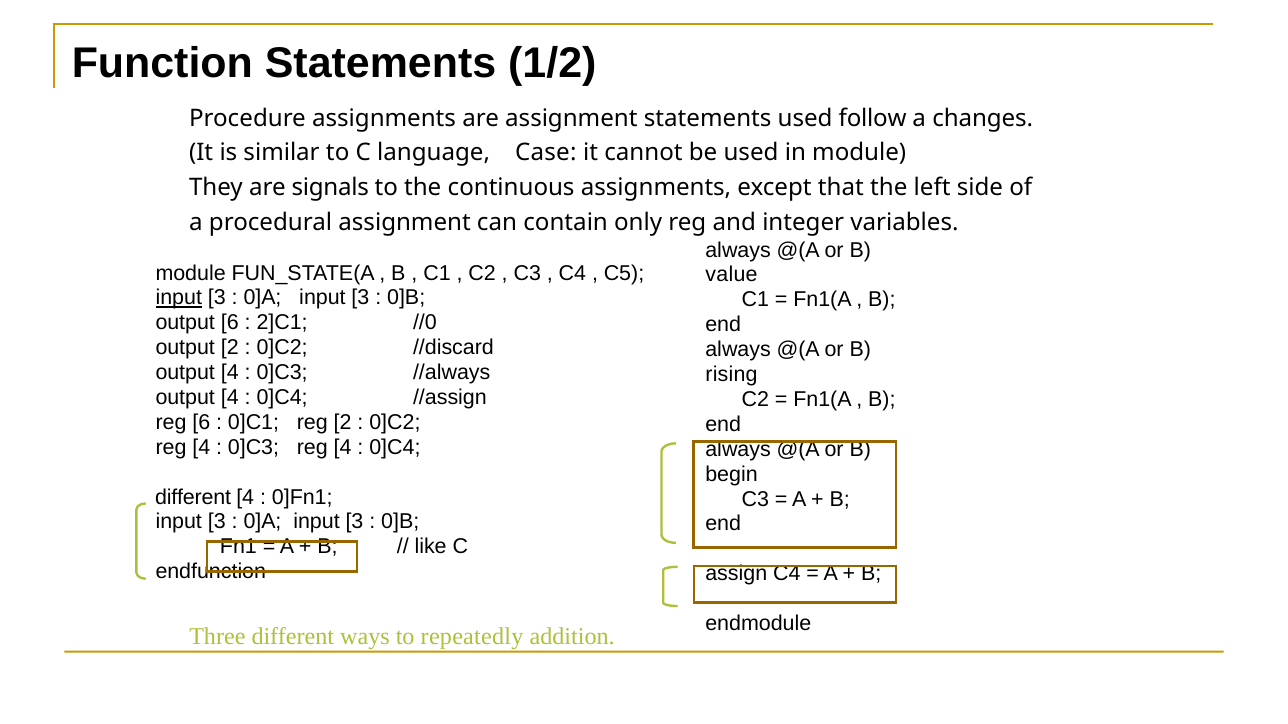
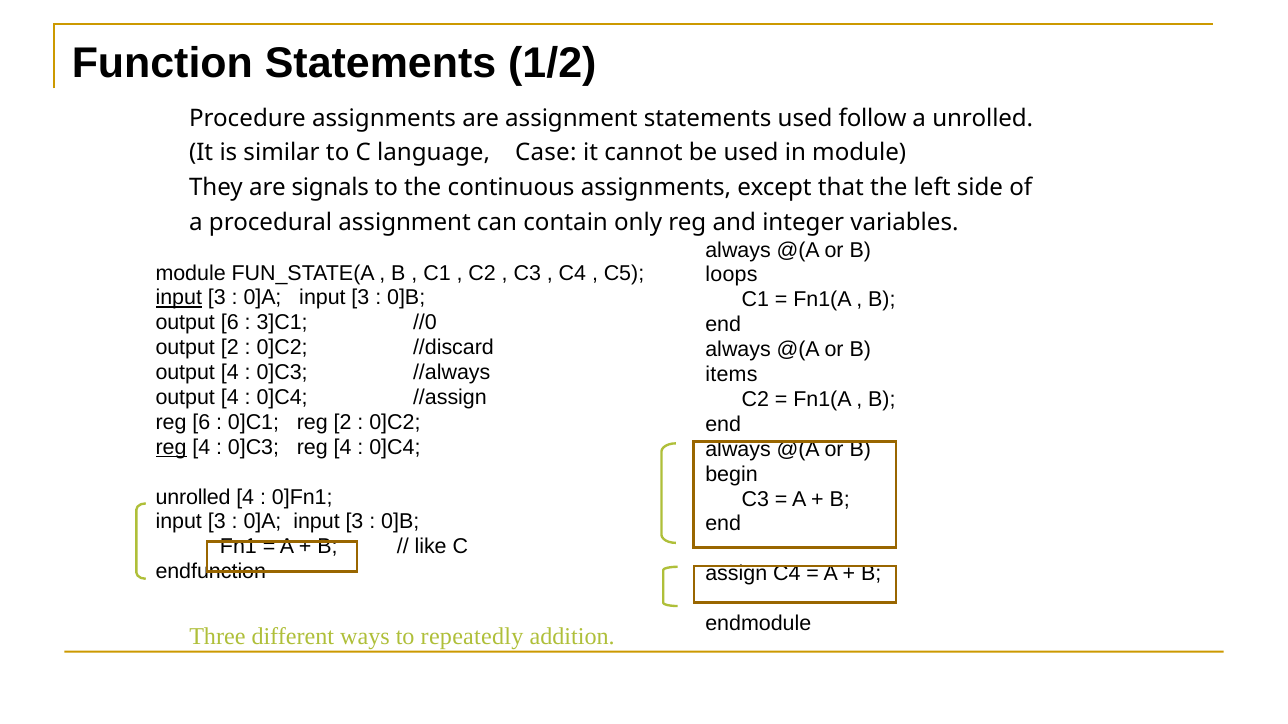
a changes: changes -> unrolled (983, 118)
value: value -> loops (732, 275)
2]C1: 2]C1 -> 3]C1 (282, 323)
rising: rising -> items (732, 375)
reg underline: none -> present (171, 448)
different: different -> unrolled (193, 497)
